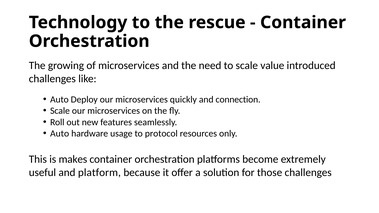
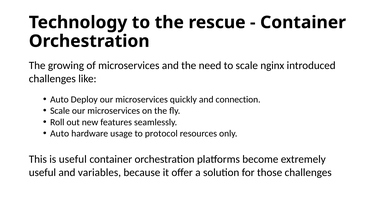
value: value -> nginx (272, 66)
is makes: makes -> useful (73, 159)
platform: platform -> variables (99, 173)
